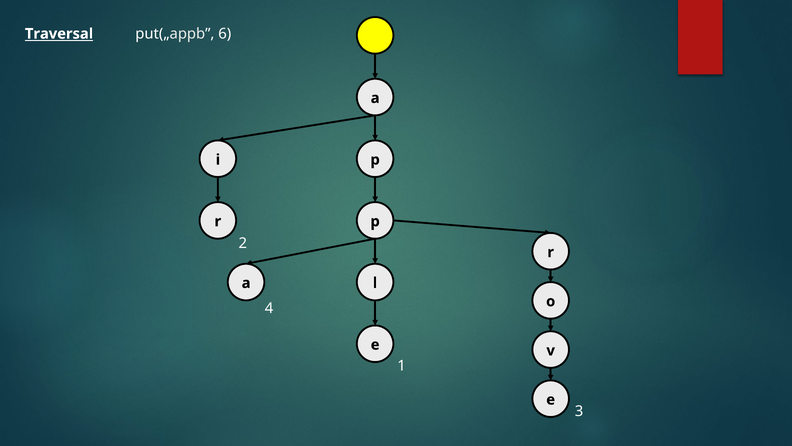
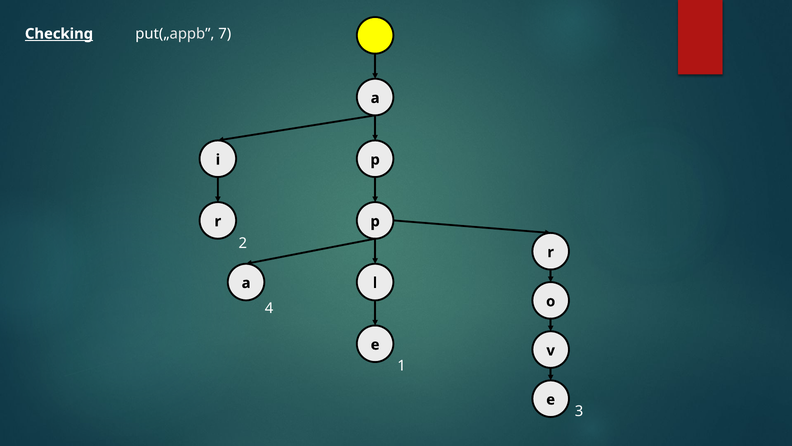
6: 6 -> 7 (225, 34)
Traversal: Traversal -> Checking (59, 34)
